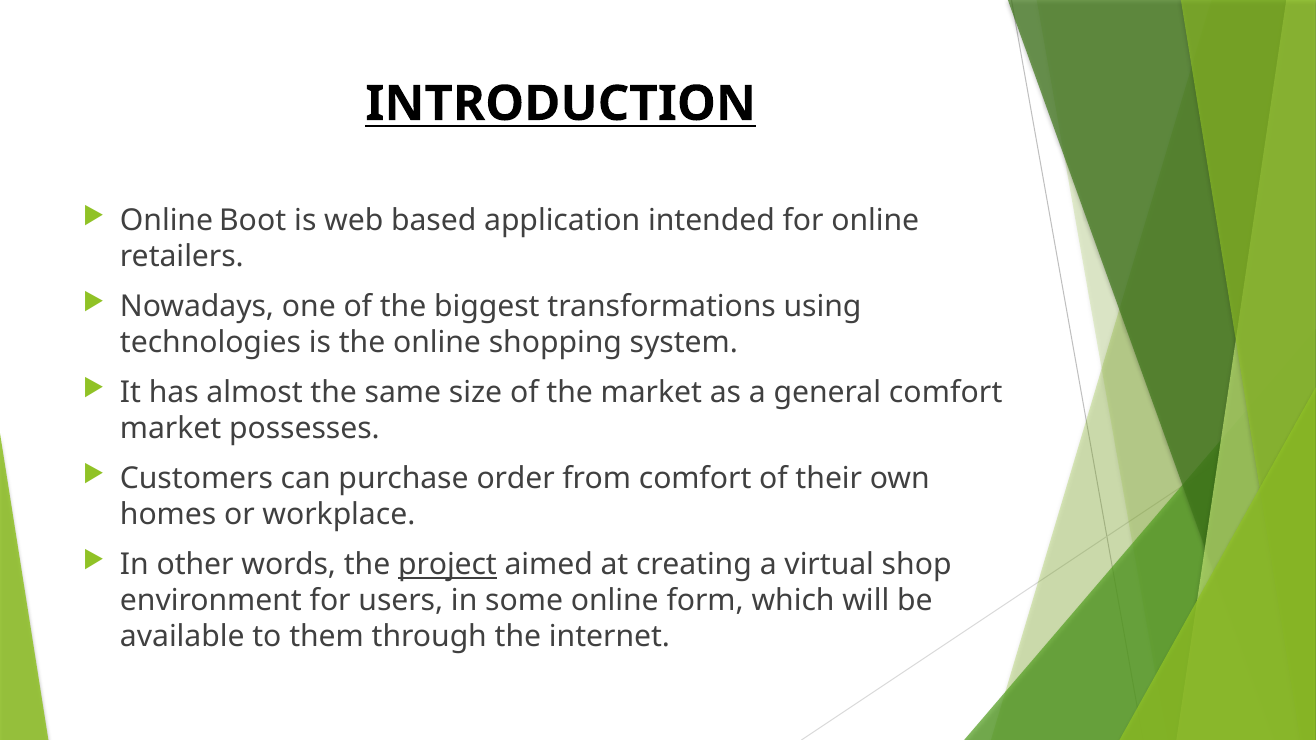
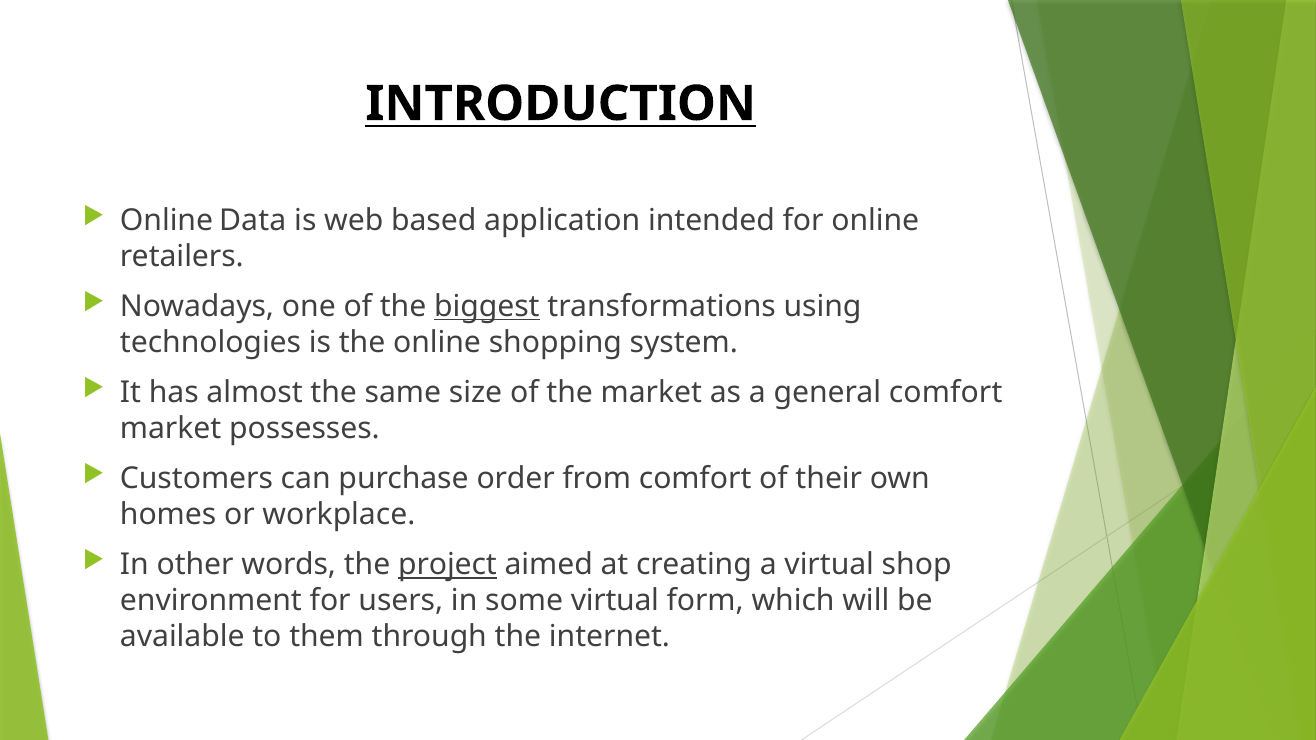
Boot: Boot -> Data (253, 221)
biggest underline: none -> present (487, 307)
some online: online -> virtual (615, 601)
